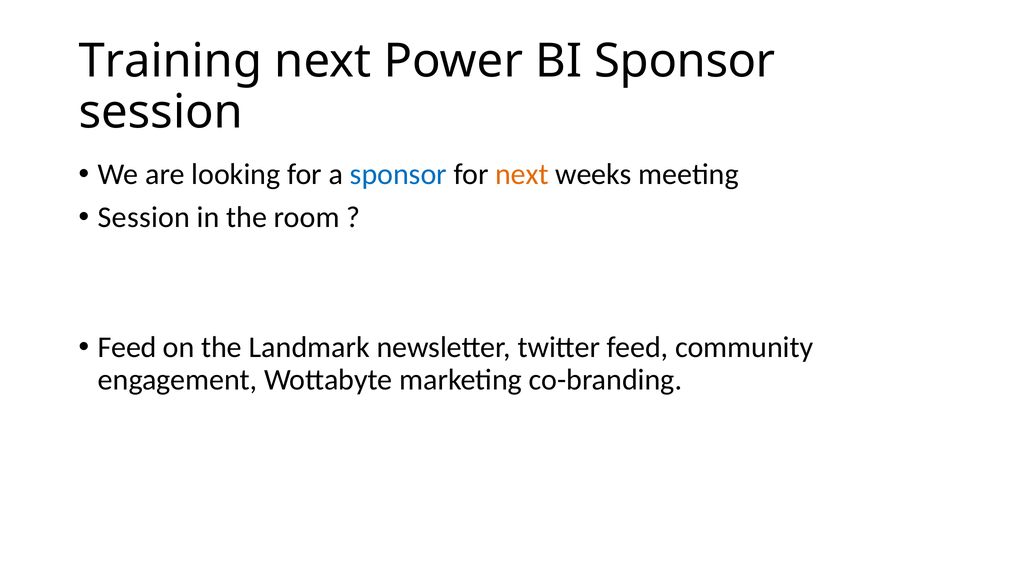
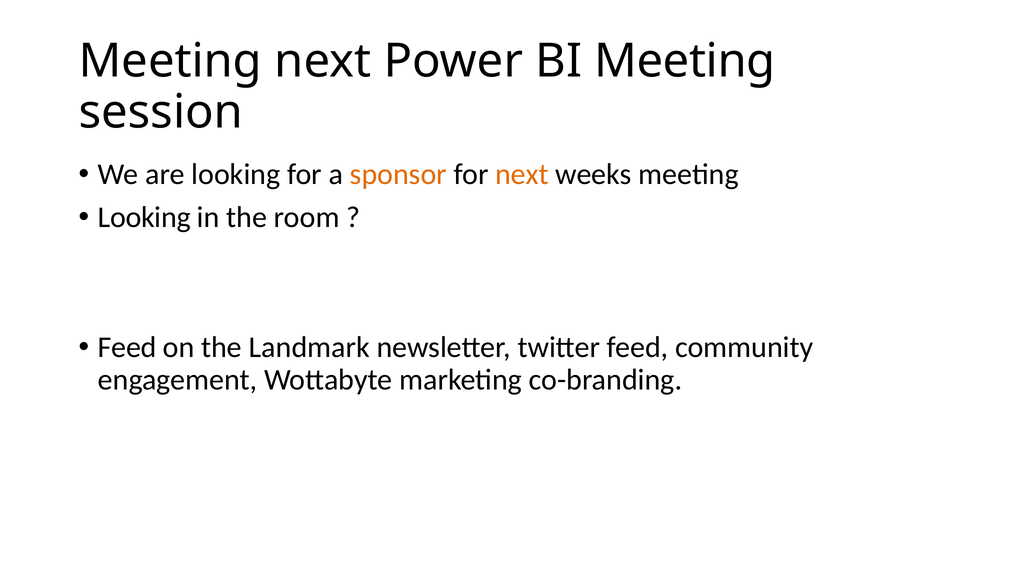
Training: Training -> Meeting (170, 61)
BI Sponsor: Sponsor -> Meeting (685, 61)
sponsor colour: blue -> orange (398, 174)
Session: Session -> Looking (144, 218)
